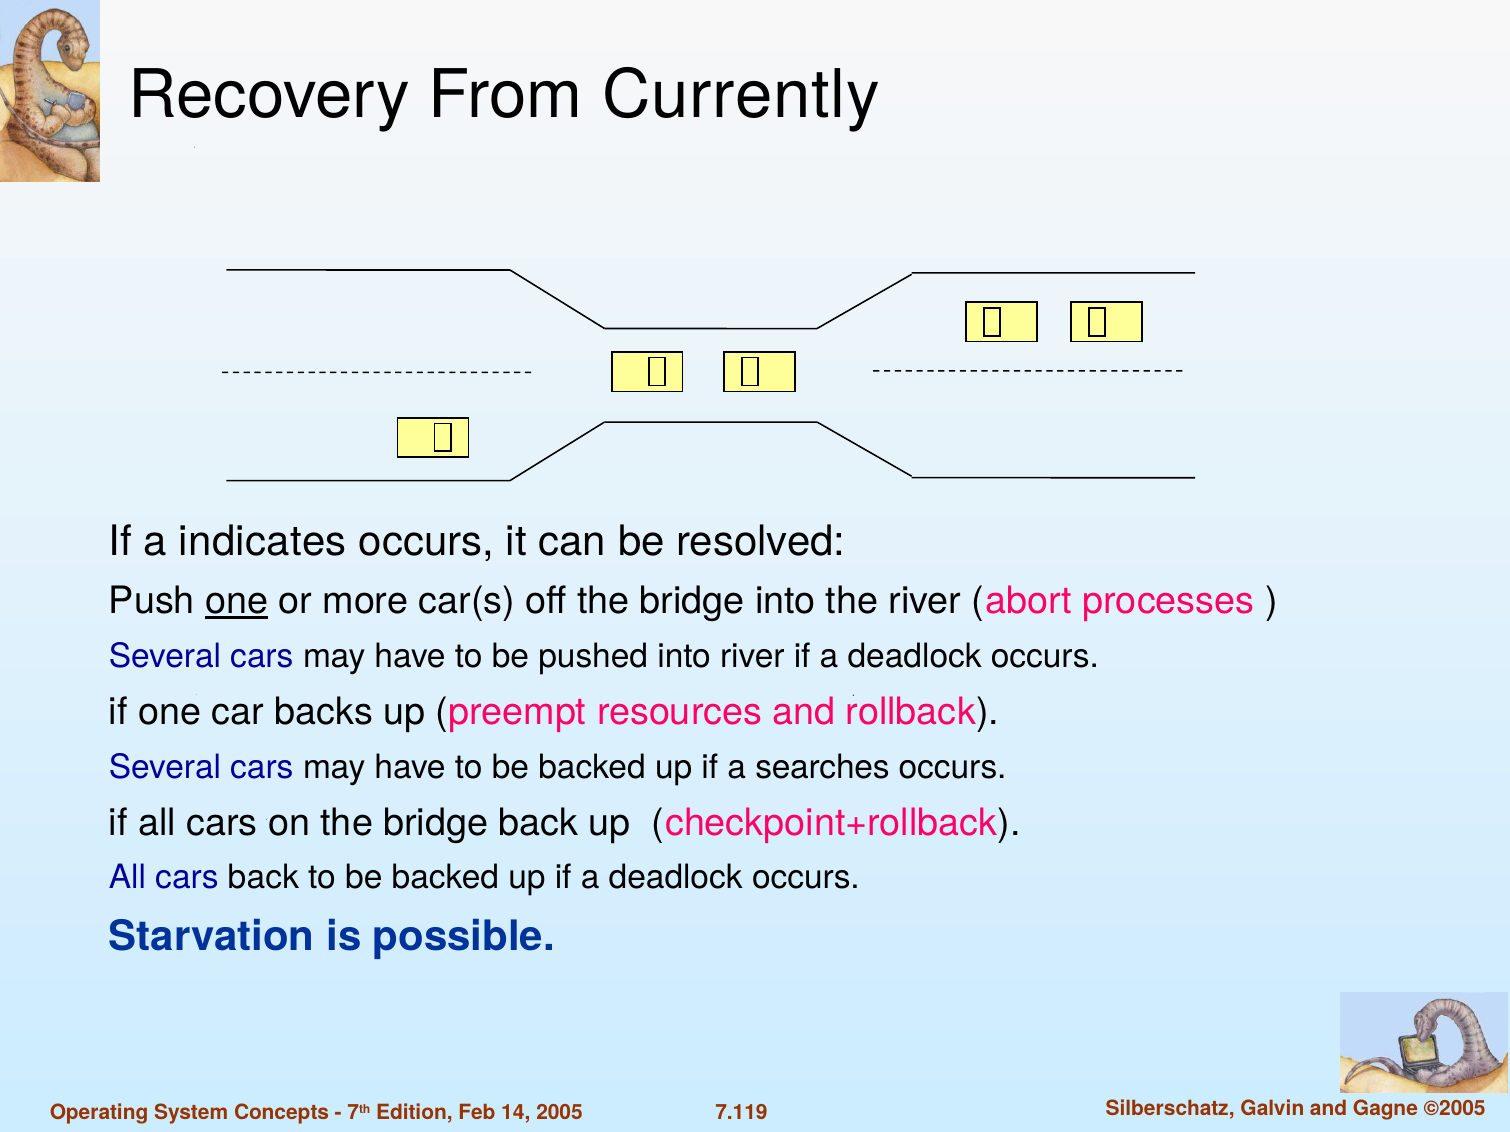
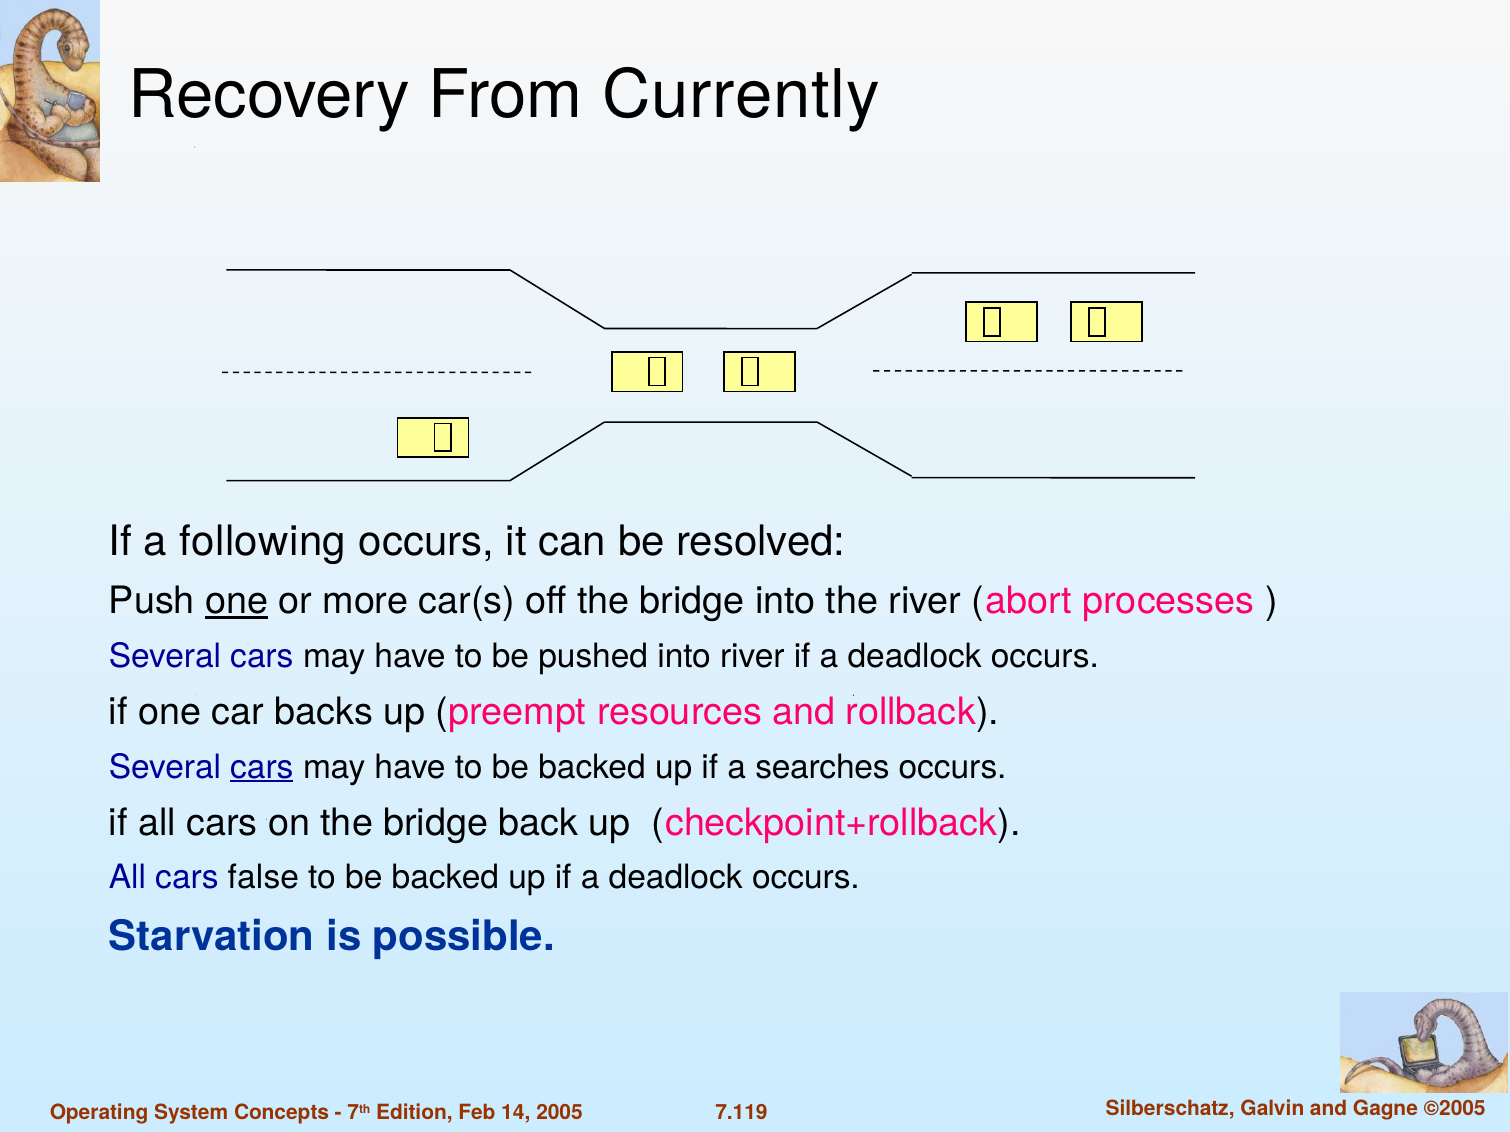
indicates: indicates -> following (263, 541)
cars underline: none -> present (262, 767)
cars back: back -> false (263, 878)
